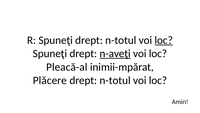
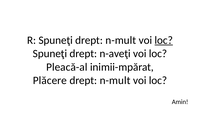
Spuneţi drept n-totul: n-totul -> n-mult (121, 40)
n-aveţi underline: present -> none (115, 53)
n-totul: n-totul -> n-mult (115, 80)
